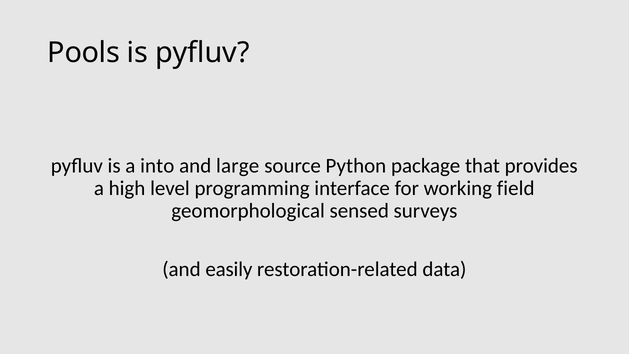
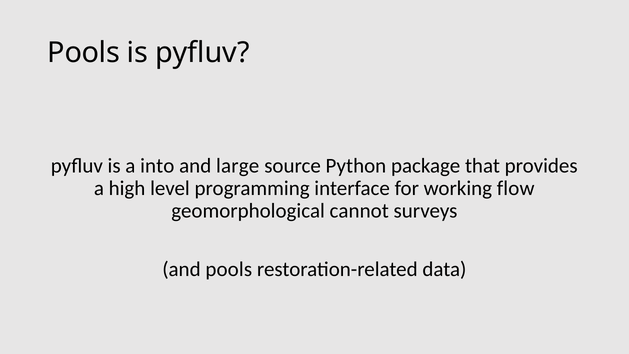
field: field -> flow (516, 188)
sensed: sensed -> cannot (359, 211)
and easily: easily -> pools (229, 269)
